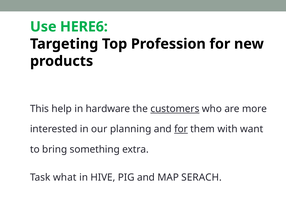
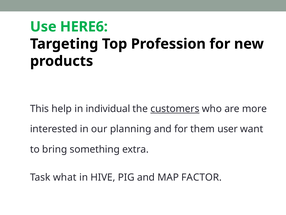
hardware: hardware -> individual (108, 108)
for underline: present -> none (181, 129)
with: with -> user (228, 129)
SERACH: SERACH -> FACTOR (202, 177)
